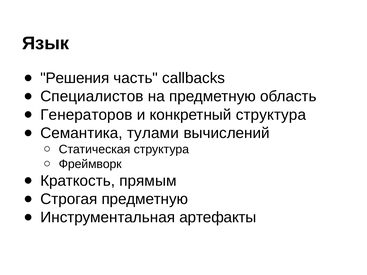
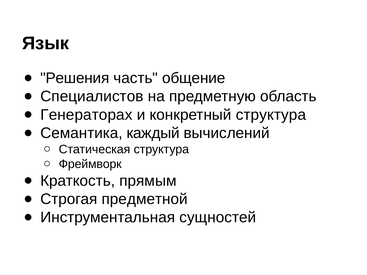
callbacks: callbacks -> общение (194, 78)
Генераторов: Генераторов -> Генераторах (86, 115)
тулами: тулами -> каждый (153, 133)
Строгая предметную: предметную -> предметной (145, 199)
артефакты: артефакты -> сущностей (218, 218)
